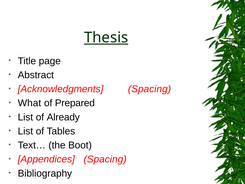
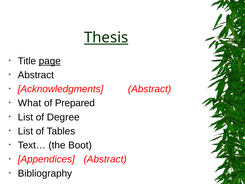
page underline: none -> present (50, 61)
Acknowledgments Spacing: Spacing -> Abstract (150, 89)
Already: Already -> Degree (63, 117)
Appendices Spacing: Spacing -> Abstract (105, 159)
